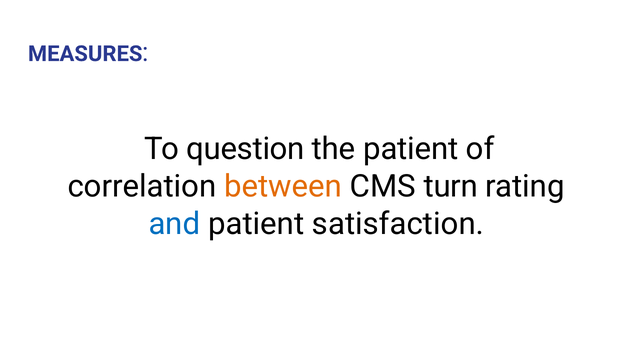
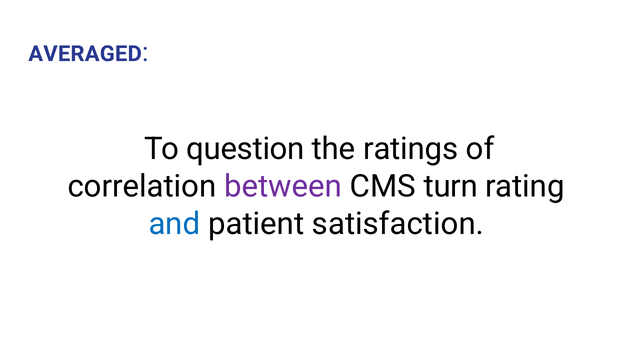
MEASURES: MEASURES -> AVERAGED (85, 54)
the patient: patient -> ratings (411, 149)
between colour: orange -> purple (283, 186)
